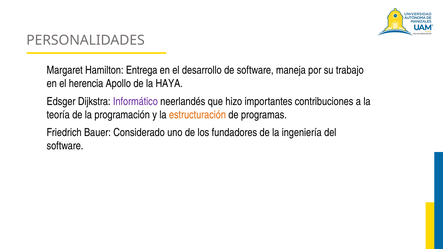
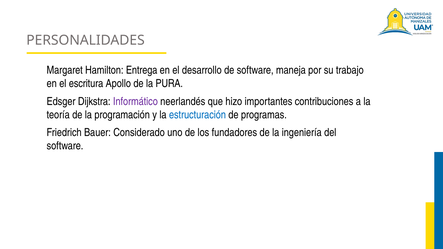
herencia: herencia -> escritura (86, 84)
HAYA: HAYA -> PURA (169, 84)
estructuración colour: orange -> blue (197, 115)
